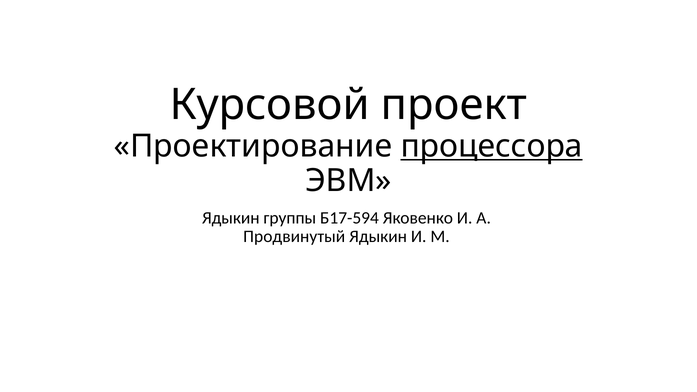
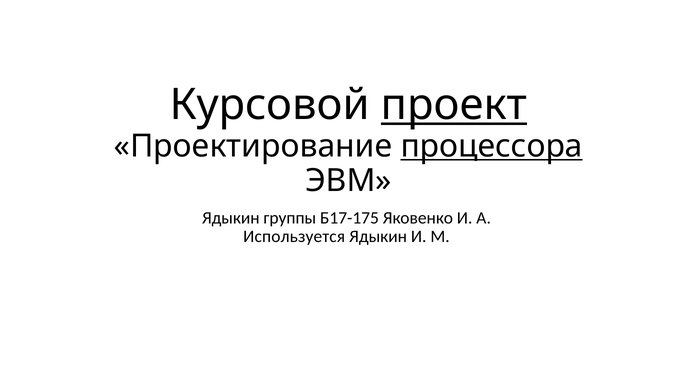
проект underline: none -> present (454, 105)
Б17-594: Б17-594 -> Б17-175 (349, 218)
Продвинутый: Продвинутый -> Используется (294, 237)
